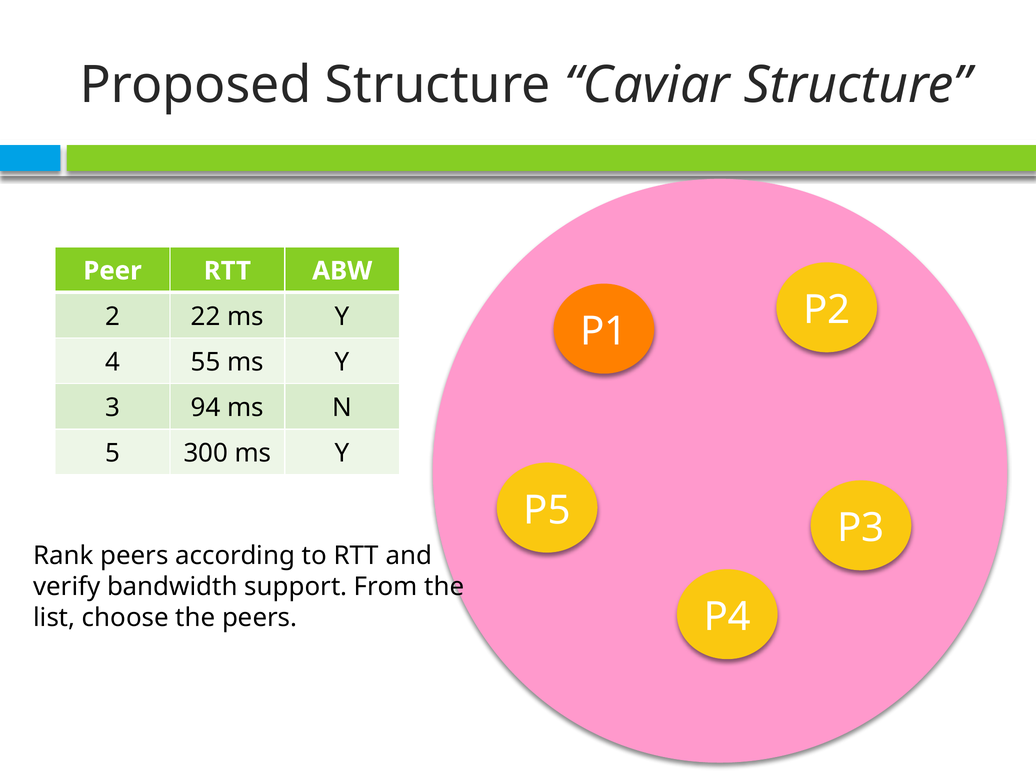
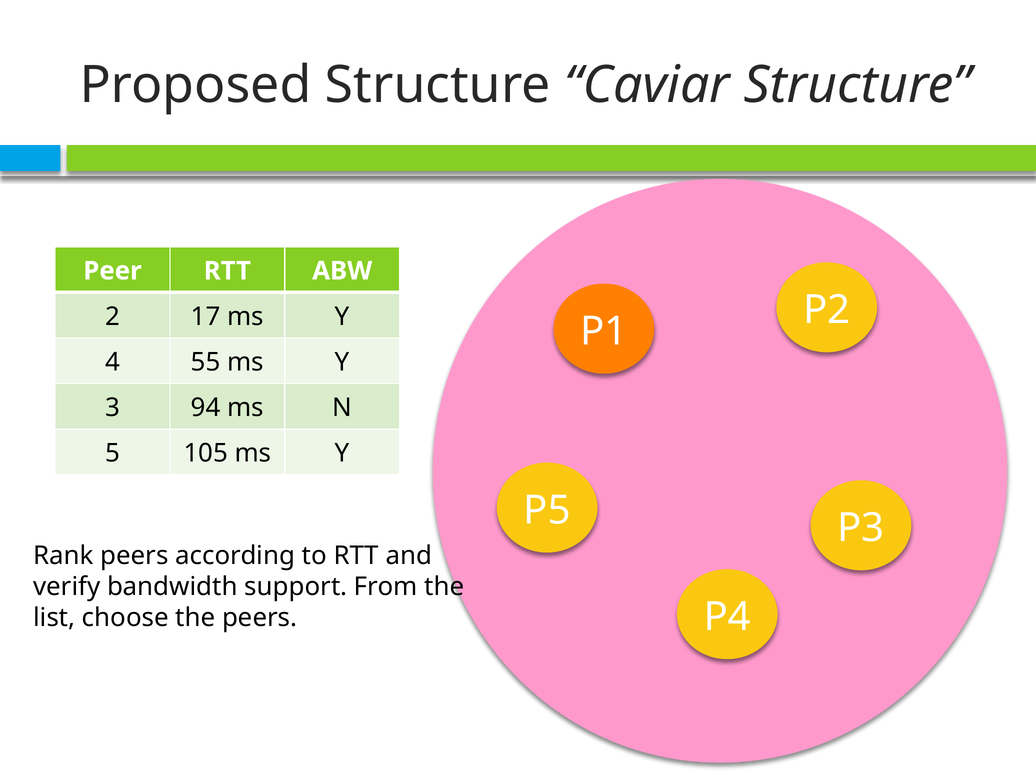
22: 22 -> 17 (206, 317)
300: 300 -> 105 (206, 453)
